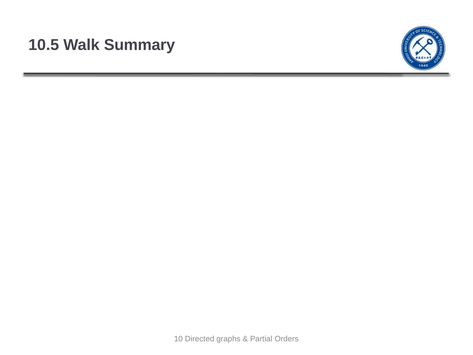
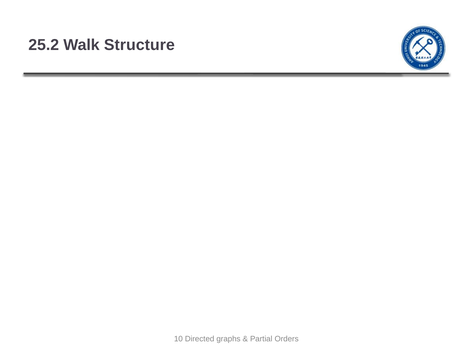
10.5: 10.5 -> 25.2 (44, 45)
Summary: Summary -> Structure (139, 45)
